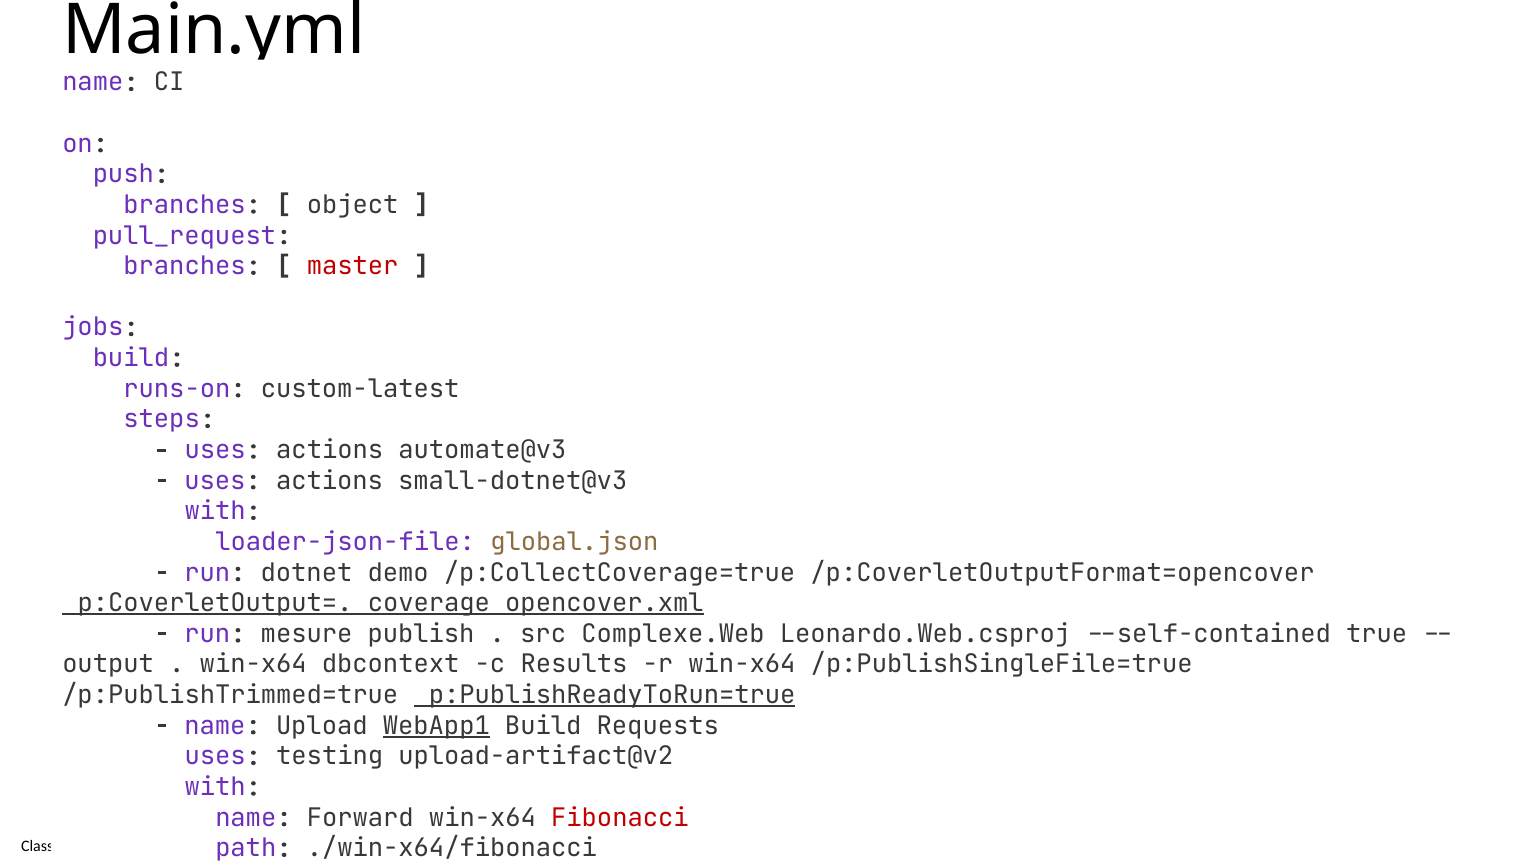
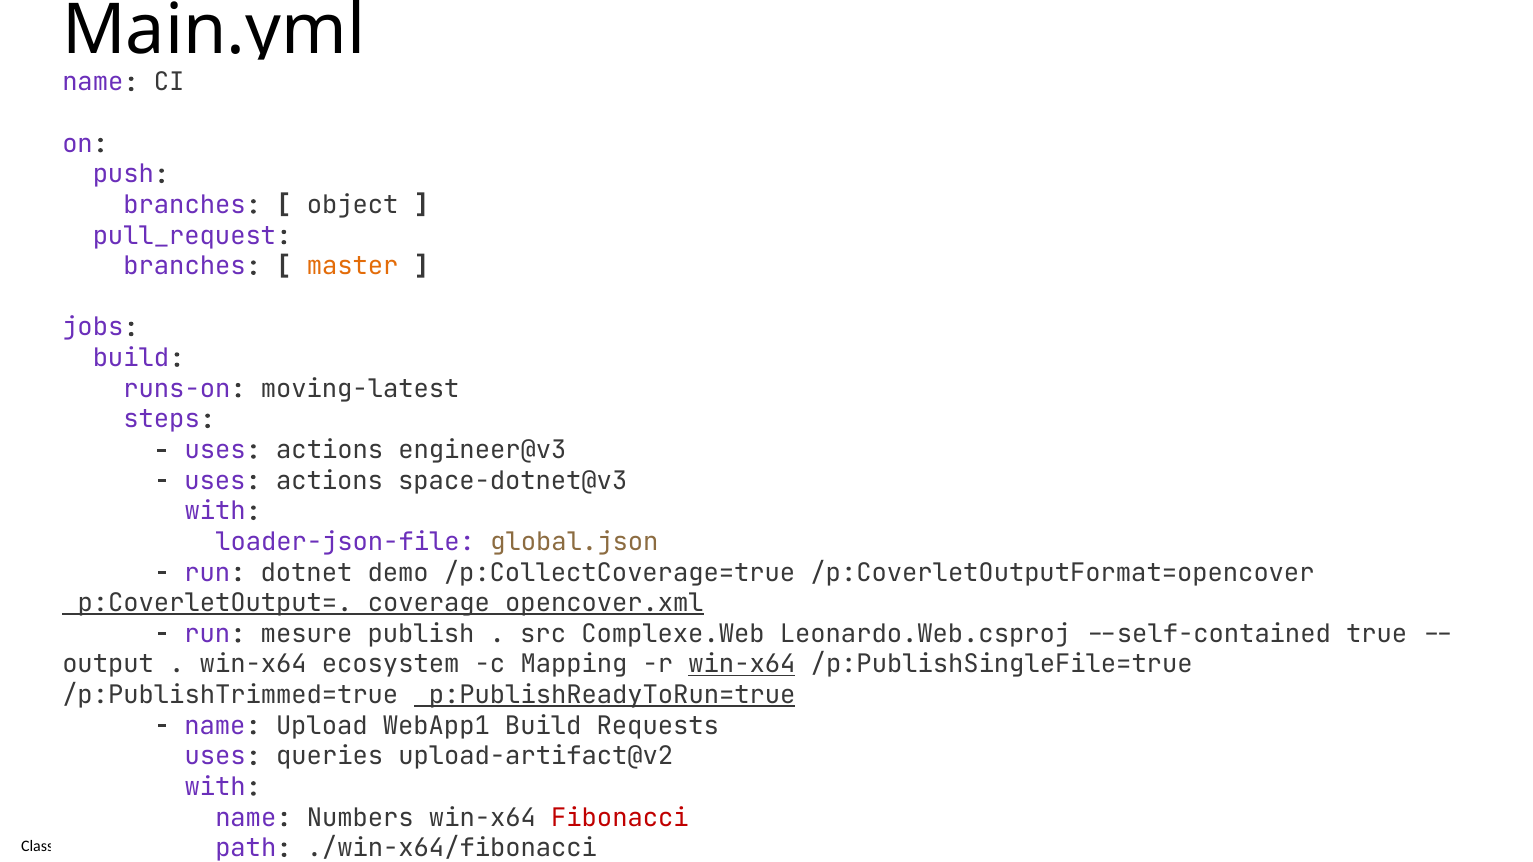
master colour: red -> orange (353, 266)
custom-latest: custom-latest -> moving-latest (360, 389)
actions/automate@v3: actions/automate@v3 -> actions/engineer@v3 (421, 450)
actions/small-dotnet@v3: actions/small-dotnet@v3 -> actions/space-dotnet@v3 (452, 481)
./win-x64/dbcontext: ./win-x64/dbcontext -> ./win-x64/ecosystem (314, 665)
Results: Results -> Mapping (574, 665)
win-x64 underline: none -> present (742, 665)
WebApp1 underline: present -> none (436, 726)
testing/upload-artifact@v2: testing/upload-artifact@v2 -> queries/upload-artifact@v2 (475, 757)
Forward: Forward -> Numbers (360, 818)
